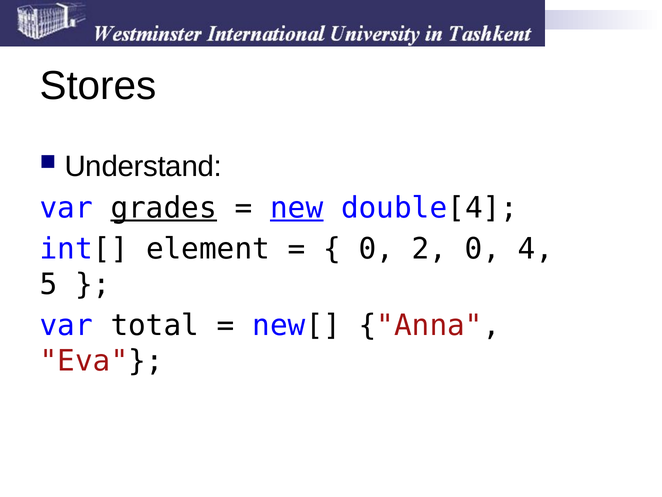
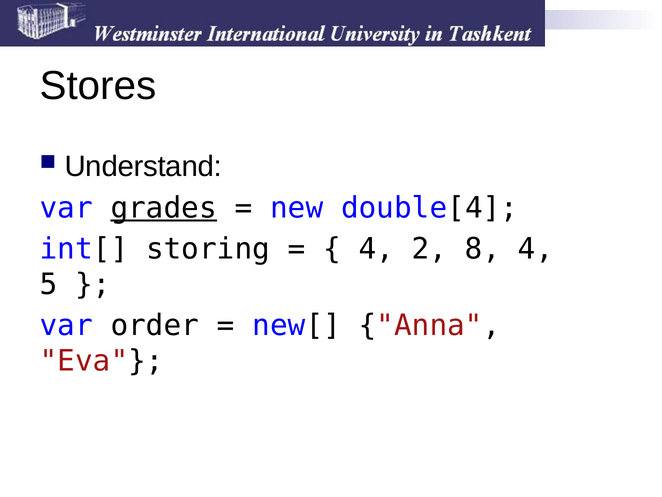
new underline: present -> none (297, 208)
element: element -> storing (208, 249)
0: 0 -> 4 (376, 249)
2 0: 0 -> 8 (483, 249)
total: total -> order (155, 325)
